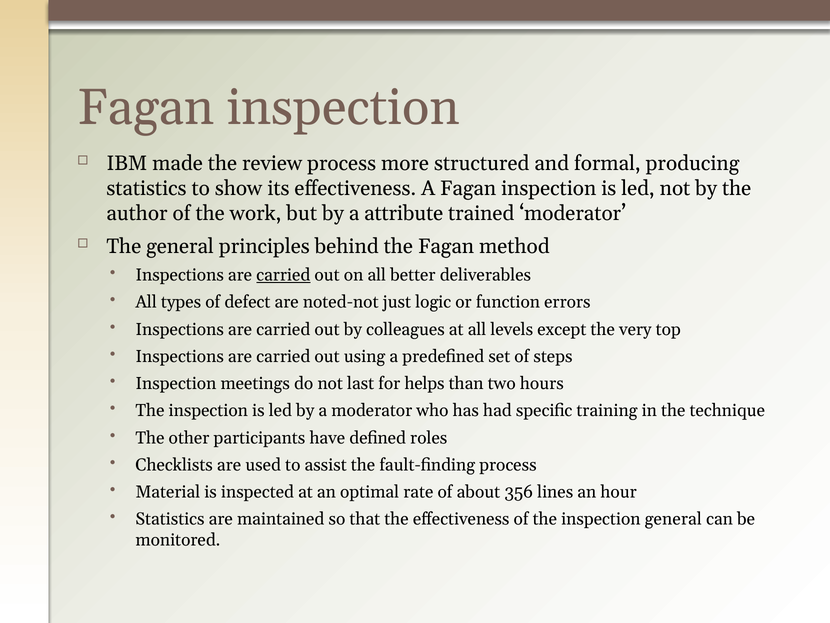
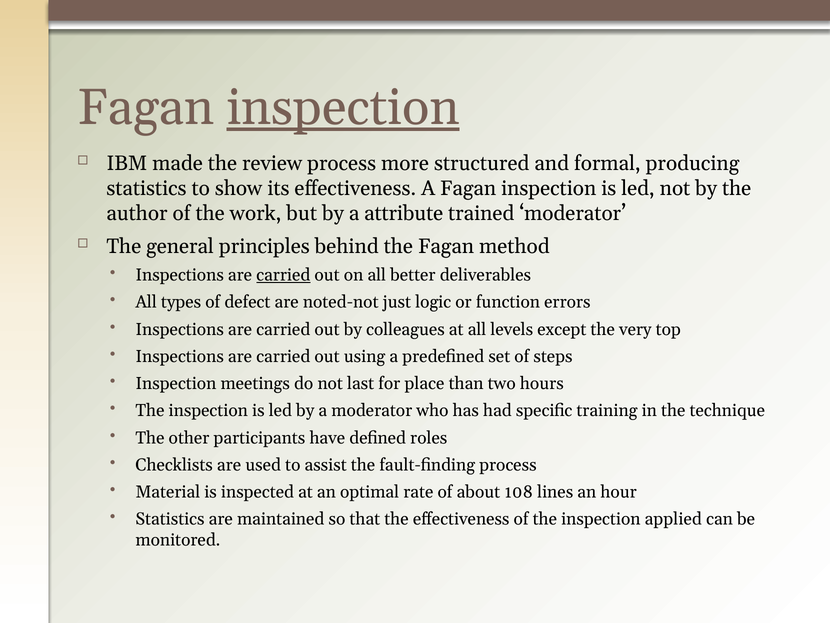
inspection underline: none -> present (343, 107)
helps: helps -> place (424, 383)
356: 356 -> 108 (519, 492)
inspection general: general -> applied (673, 519)
